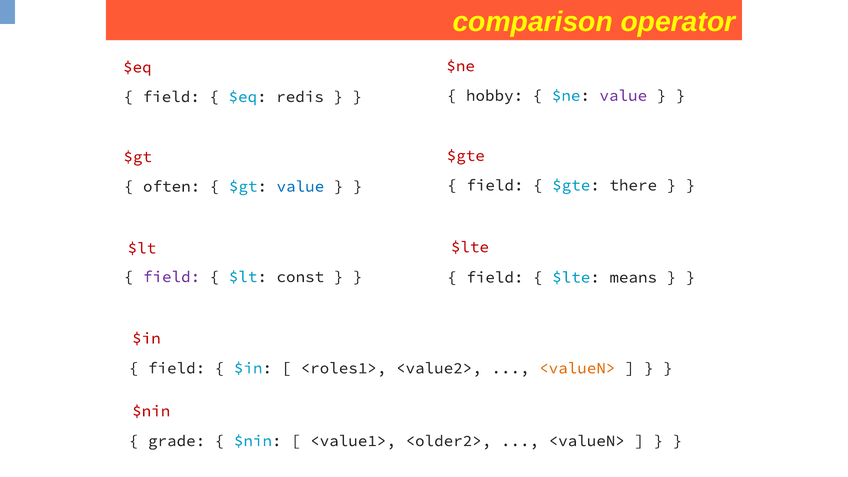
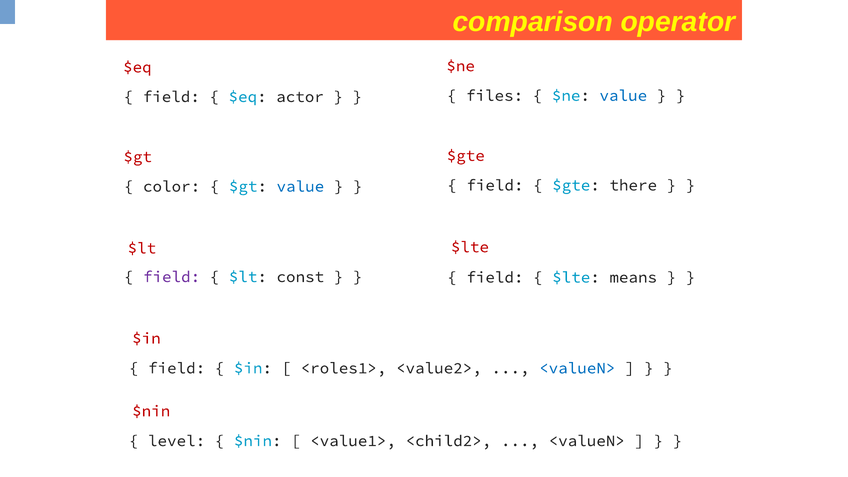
hobby: hobby -> files (495, 96)
value colour: purple -> blue (623, 96)
redis: redis -> actor (300, 97)
often: often -> color (172, 186)
<valueN> colour: orange -> blue (577, 368)
grade: grade -> level (177, 441)
<older2>: <older2> -> <child2> (448, 441)
